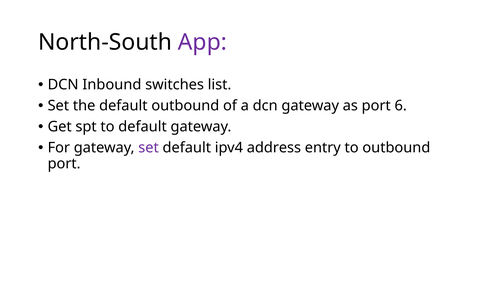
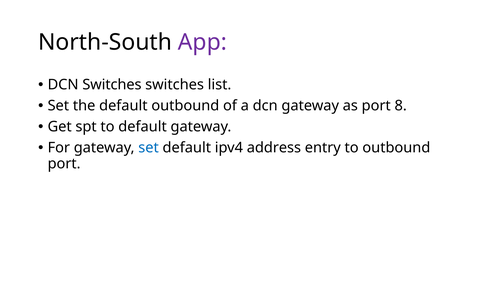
DCN Inbound: Inbound -> Switches (112, 85)
6: 6 -> 8 (401, 106)
set colour: purple -> blue (149, 148)
